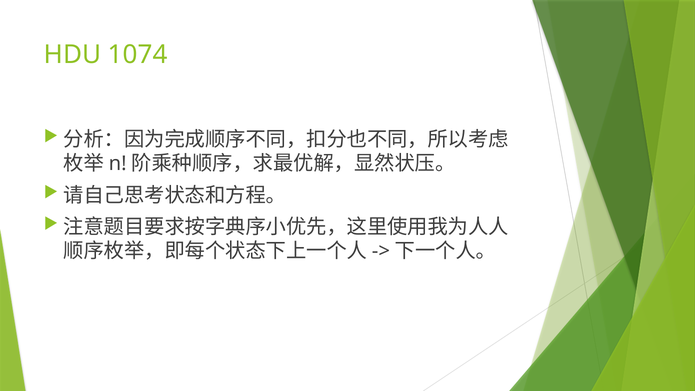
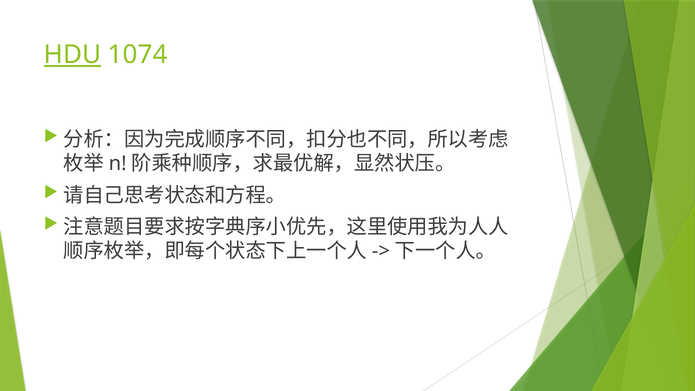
HDU underline: none -> present (72, 55)
